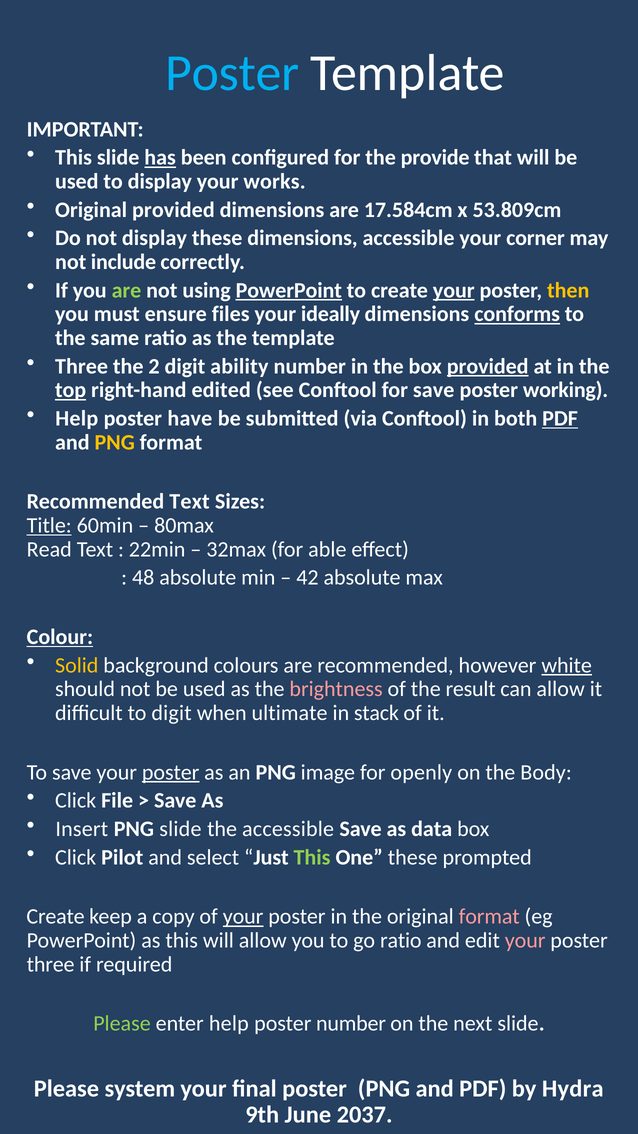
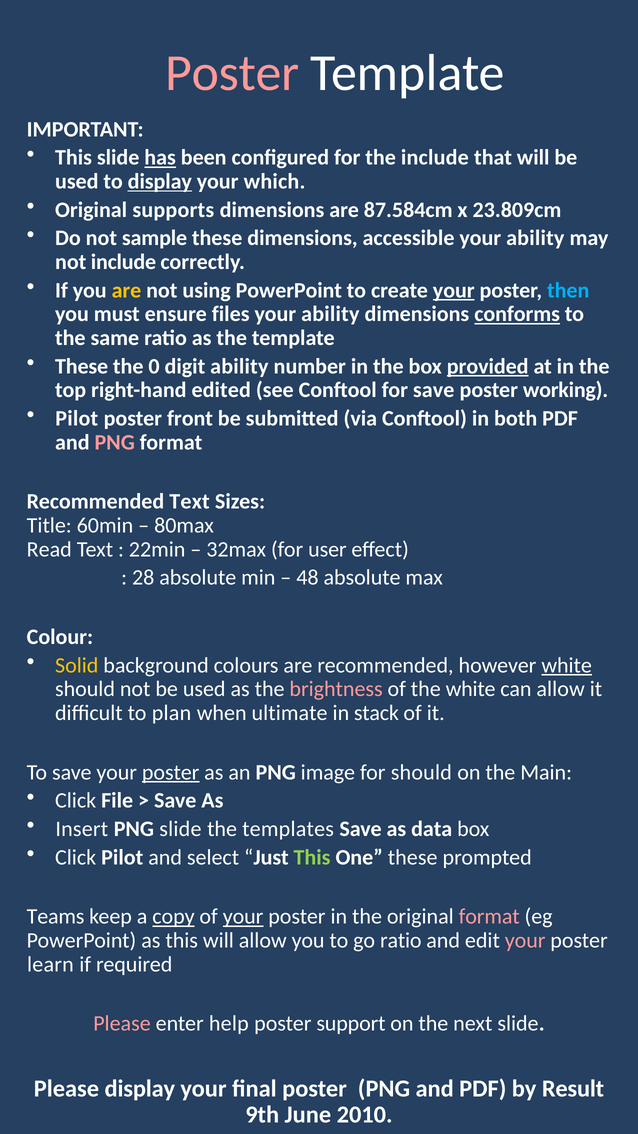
Poster colour: light blue -> pink (232, 73)
the provide: provide -> include (435, 158)
display underline: none -> present (160, 182)
works: works -> which (275, 182)
Original provided: provided -> supports (173, 210)
17.584cm: 17.584cm -> 87.584cm (408, 210)
53.809cm: 53.809cm -> 23.809cm (517, 210)
not display: display -> sample (155, 238)
corner: corner -> ability (535, 238)
are colour: light green -> yellow (126, 290)
PowerPoint underline: present -> none (289, 290)
then colour: yellow -> light blue (568, 290)
ideally: ideally -> ability (330, 314)
Three: Three -> These (82, 366)
2: 2 -> 0 (154, 366)
top underline: present -> none (71, 390)
Help: Help -> Pilot (77, 419)
have: have -> front (190, 419)
PDF underline: present -> none (560, 419)
PNG colour: yellow -> pink (115, 442)
Title underline: present -> none (49, 526)
able: able -> user (327, 549)
48: 48 -> 28 (143, 578)
42: 42 -> 48 (307, 578)
Colour underline: present -> none (60, 637)
the result: result -> white (471, 689)
to digit: digit -> plan (172, 713)
for openly: openly -> should (421, 772)
Body: Body -> Main (546, 772)
the accessible: accessible -> templates (288, 829)
Create: Create -> Teams (56, 917)
copy underline: none -> present (173, 917)
three: three -> learn (50, 964)
Please colour: light green -> pink (122, 1024)
poster number: number -> support (351, 1024)
Please system: system -> display (140, 1089)
Hydra: Hydra -> Result (573, 1089)
2037: 2037 -> 2010 (365, 1115)
